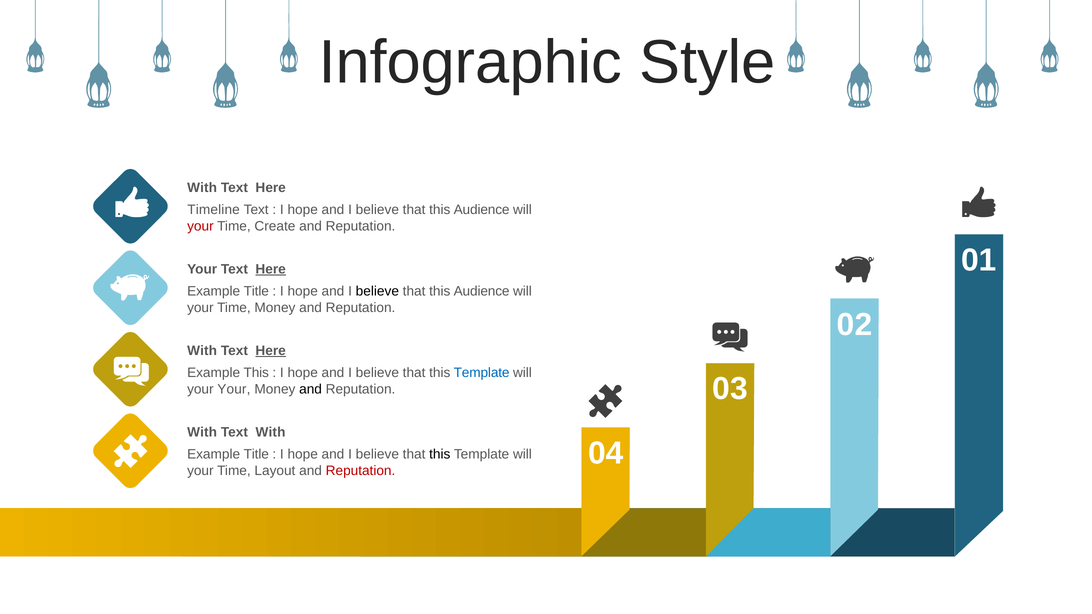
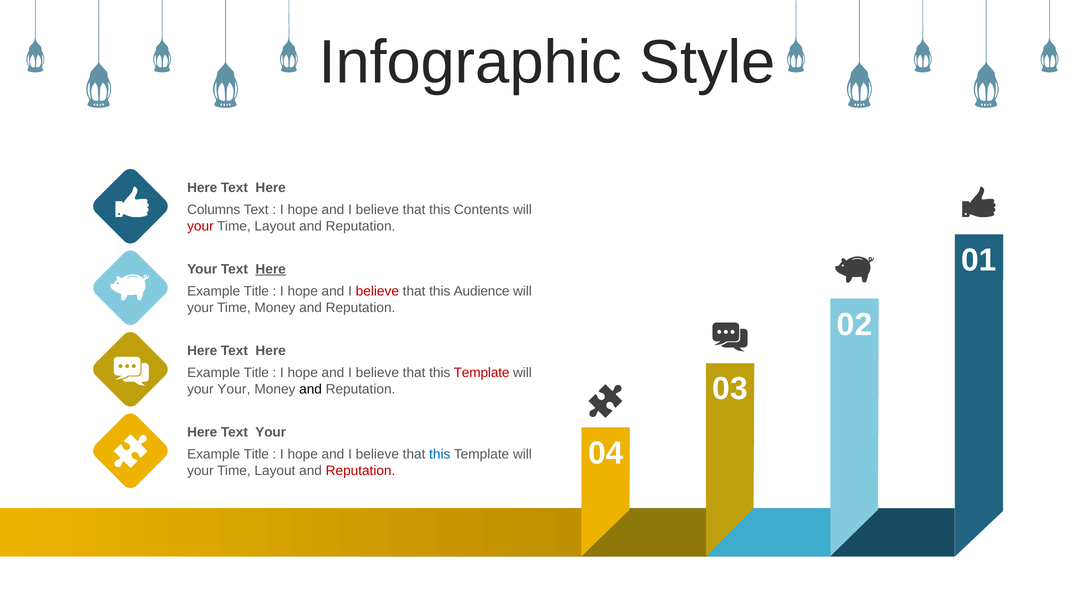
With: With -> Here (202, 188)
Timeline: Timeline -> Columns (214, 210)
Audience: Audience -> Contents (482, 210)
Create: Create -> Layout (275, 226)
believe colour: black -> red (377, 291)
With: With -> Here (202, 351)
Here underline: present -> none (271, 351)
This: This -> Title (256, 373)
Template colour: blue -> red (482, 373)
With: With -> Here (202, 432)
Text With: With -> Your (271, 432)
this colour: black -> blue (440, 455)
